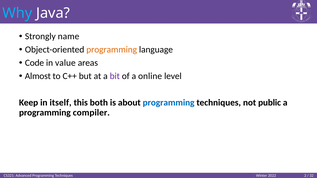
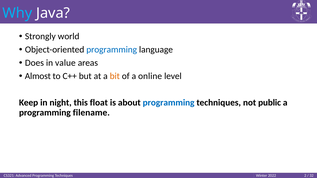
name: name -> world (69, 36)
programming colour: orange -> blue (112, 50)
Code: Code -> Does (34, 63)
bit colour: purple -> orange (115, 76)
itself: itself -> night (61, 103)
both: both -> float (99, 103)
compiler: compiler -> filename (91, 113)
